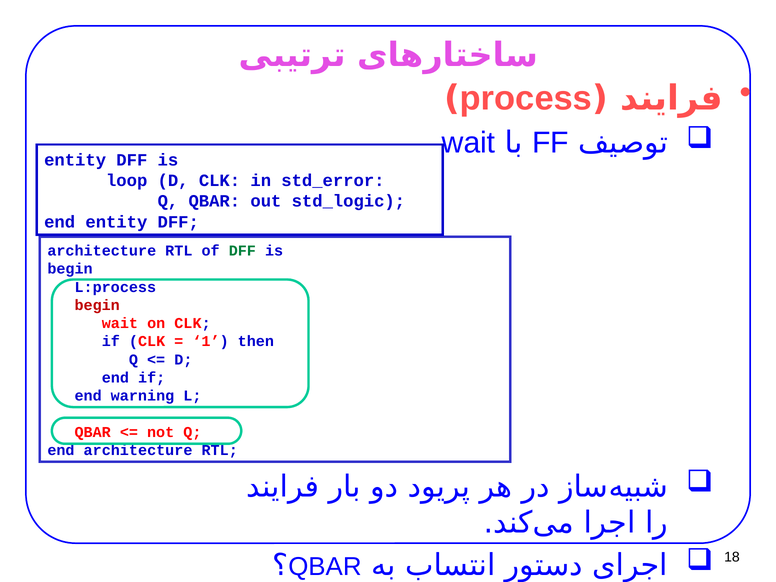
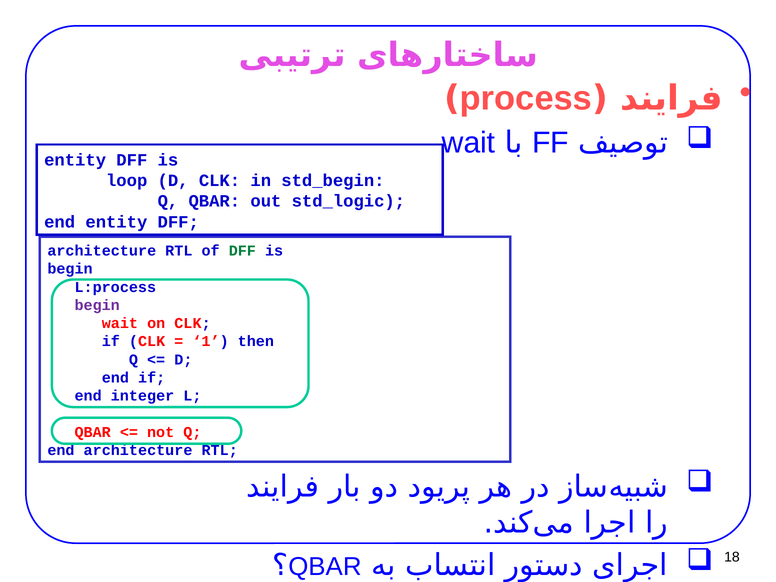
std_error: std_error -> std_begin (333, 181)
begin colour: red -> purple (97, 305)
warning: warning -> integer (142, 396)
